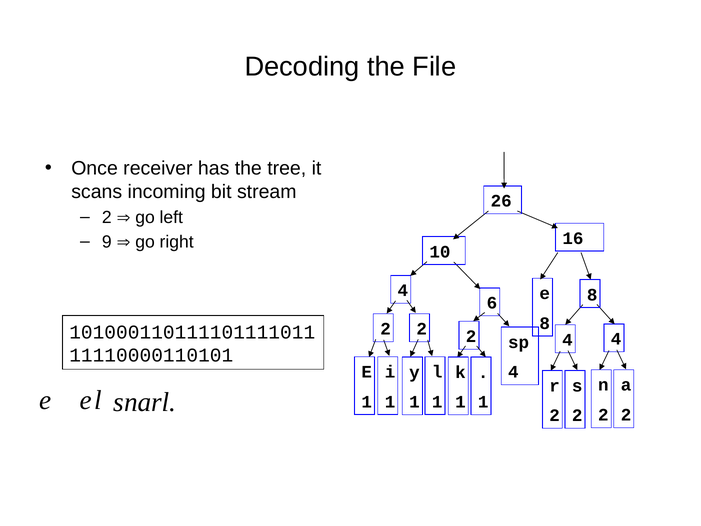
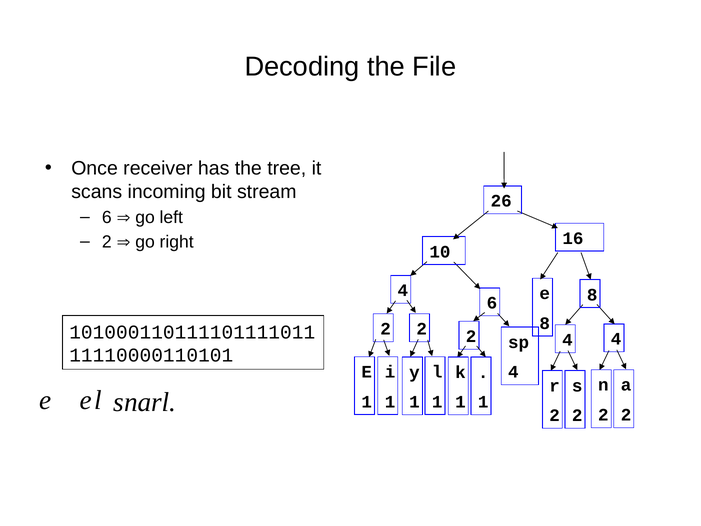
2: 2 -> 6 (107, 217)
9: 9 -> 2 (107, 242)
